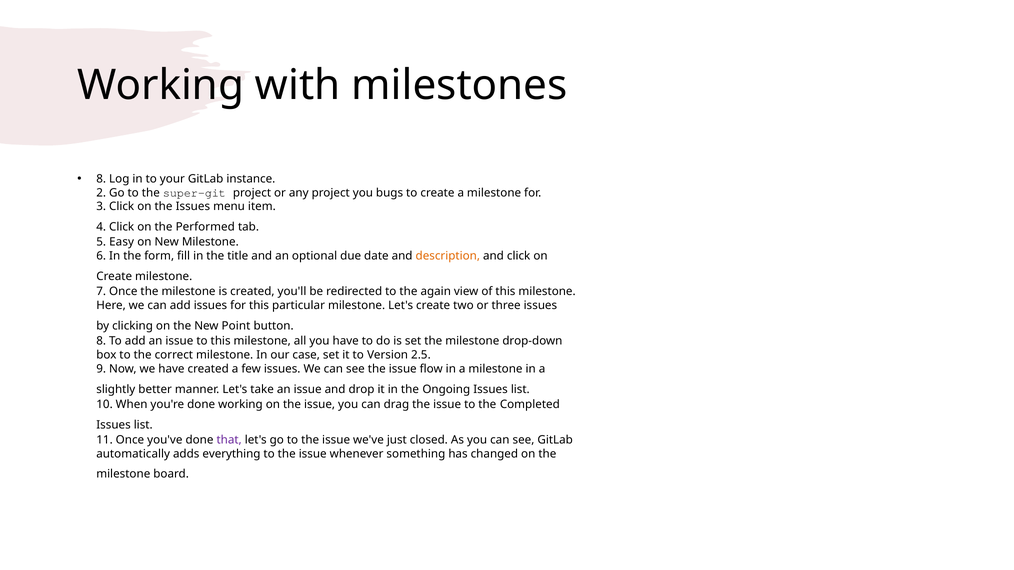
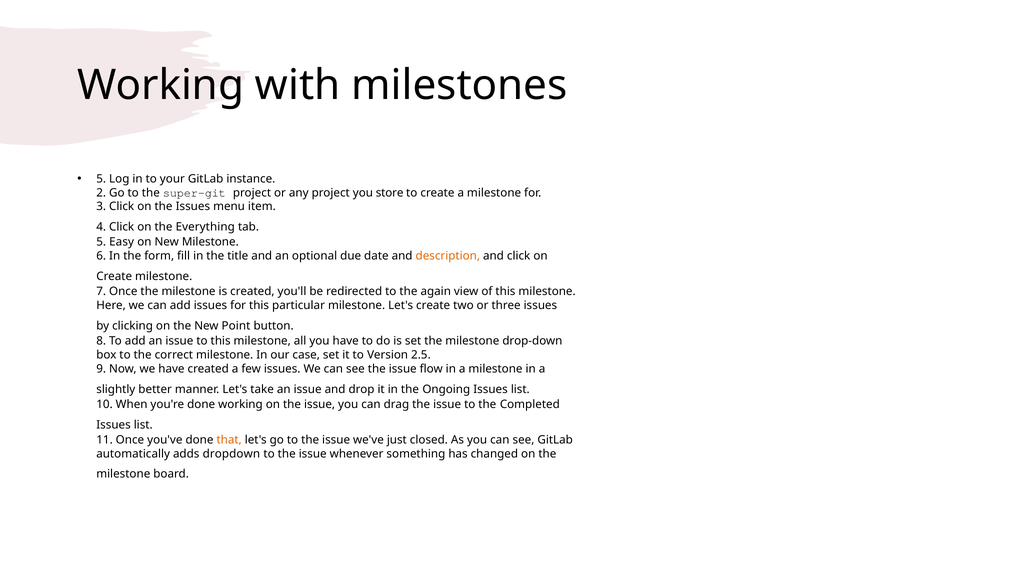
8: 8 -> 5 (101, 179)
bugs: bugs -> store (390, 193)
Performed: Performed -> Everything (205, 227)
that colour: purple -> orange (229, 440)
everything: everything -> dropdown (231, 454)
